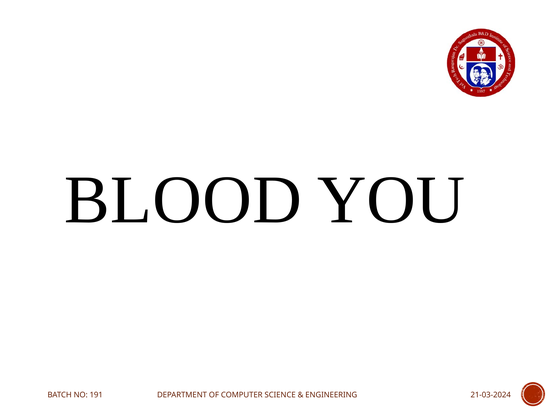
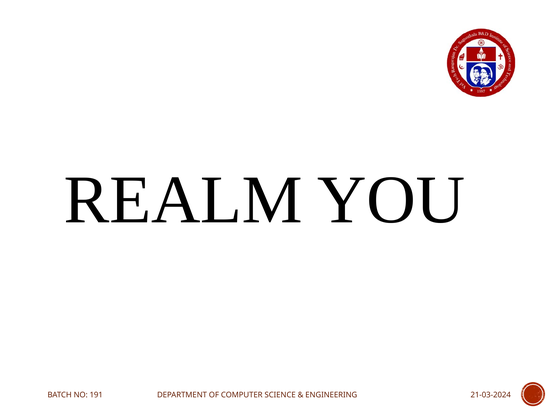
BLOOD: BLOOD -> REALM (183, 200)
